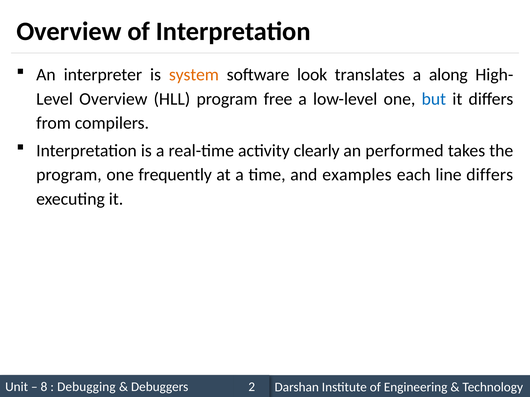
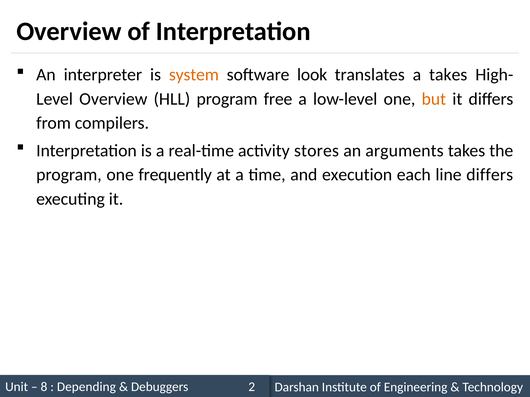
a along: along -> takes (448, 75)
but colour: blue -> orange (434, 99)
clearly: clearly -> stores (317, 151)
performed: performed -> arguments (404, 151)
examples: examples -> execution (357, 175)
Debugging: Debugging -> Depending (86, 387)
